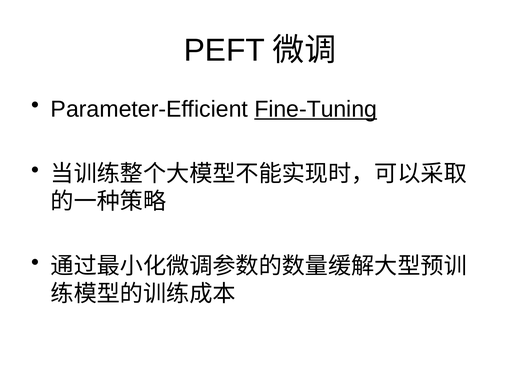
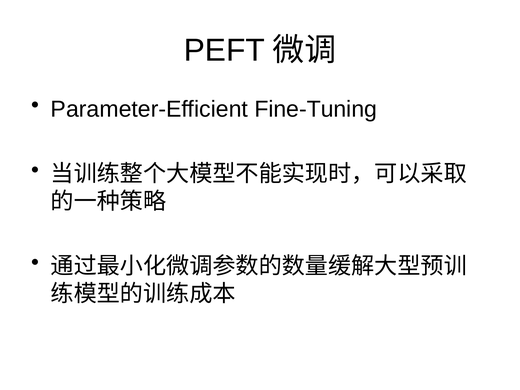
Fine-Tuning underline: present -> none (316, 109)
